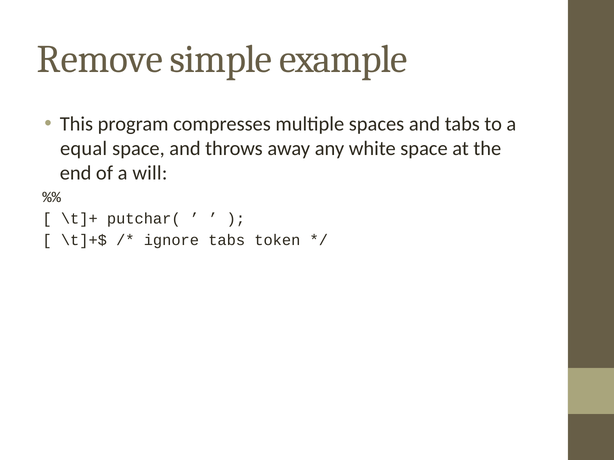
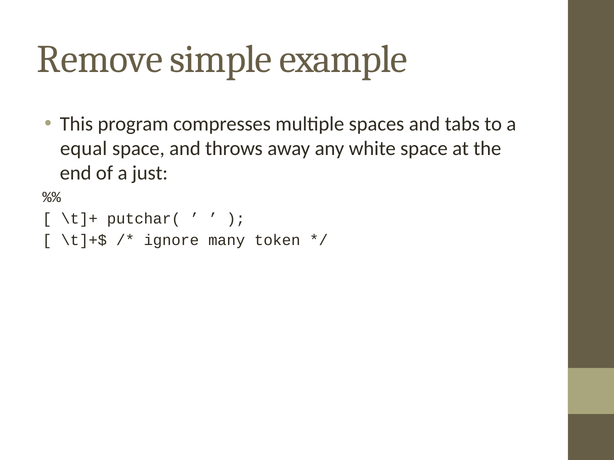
will: will -> just (150, 173)
ignore tabs: tabs -> many (227, 240)
